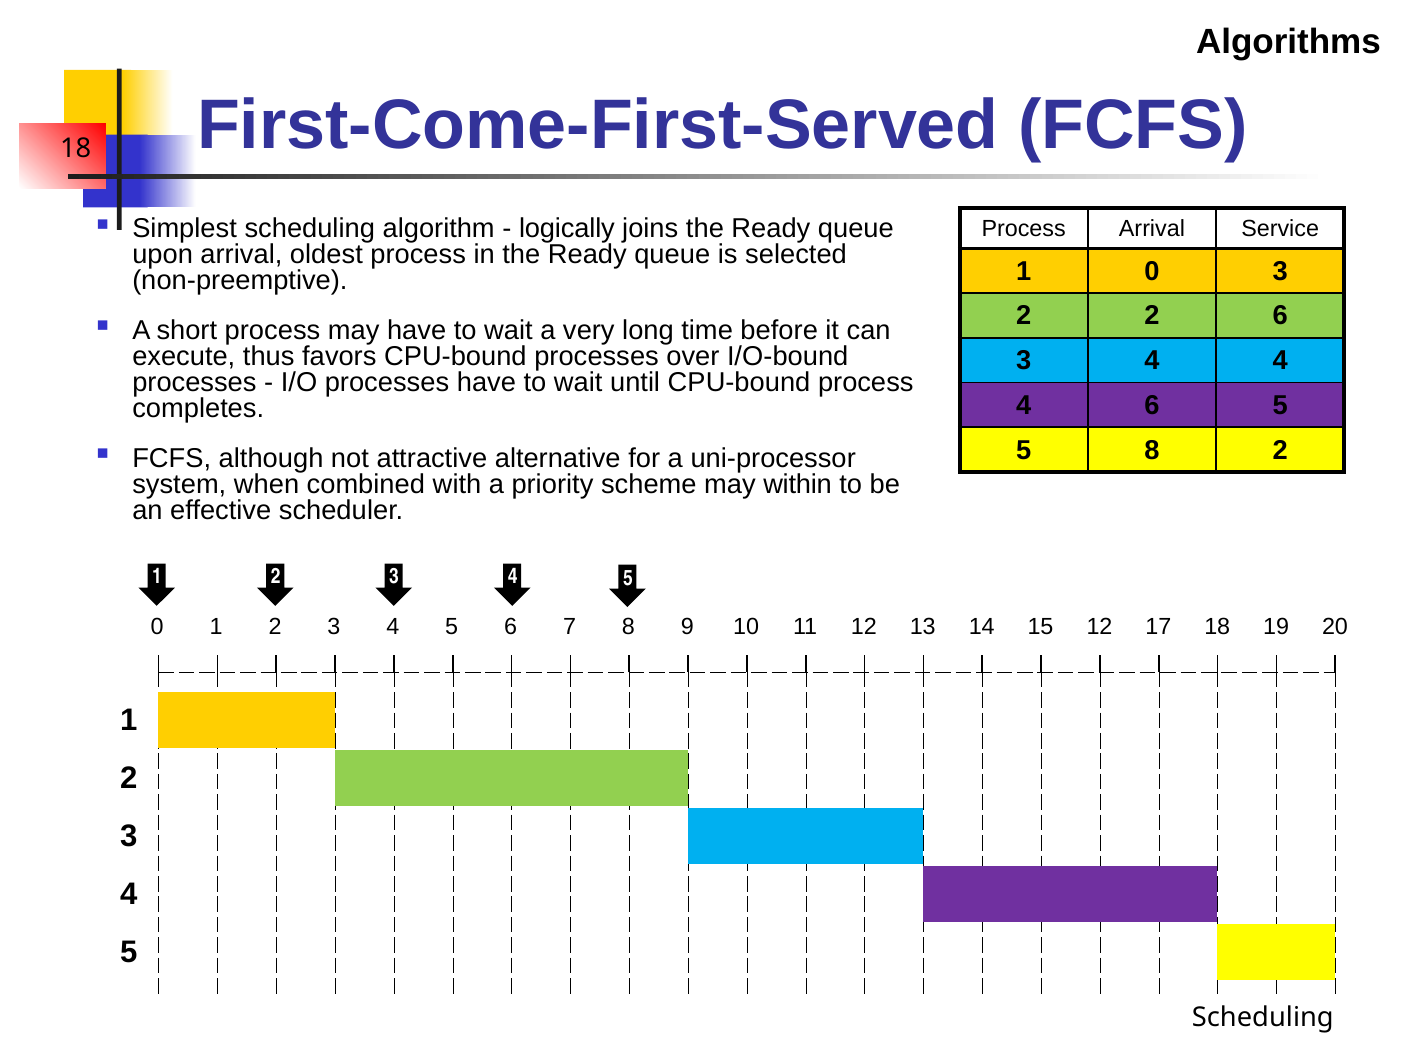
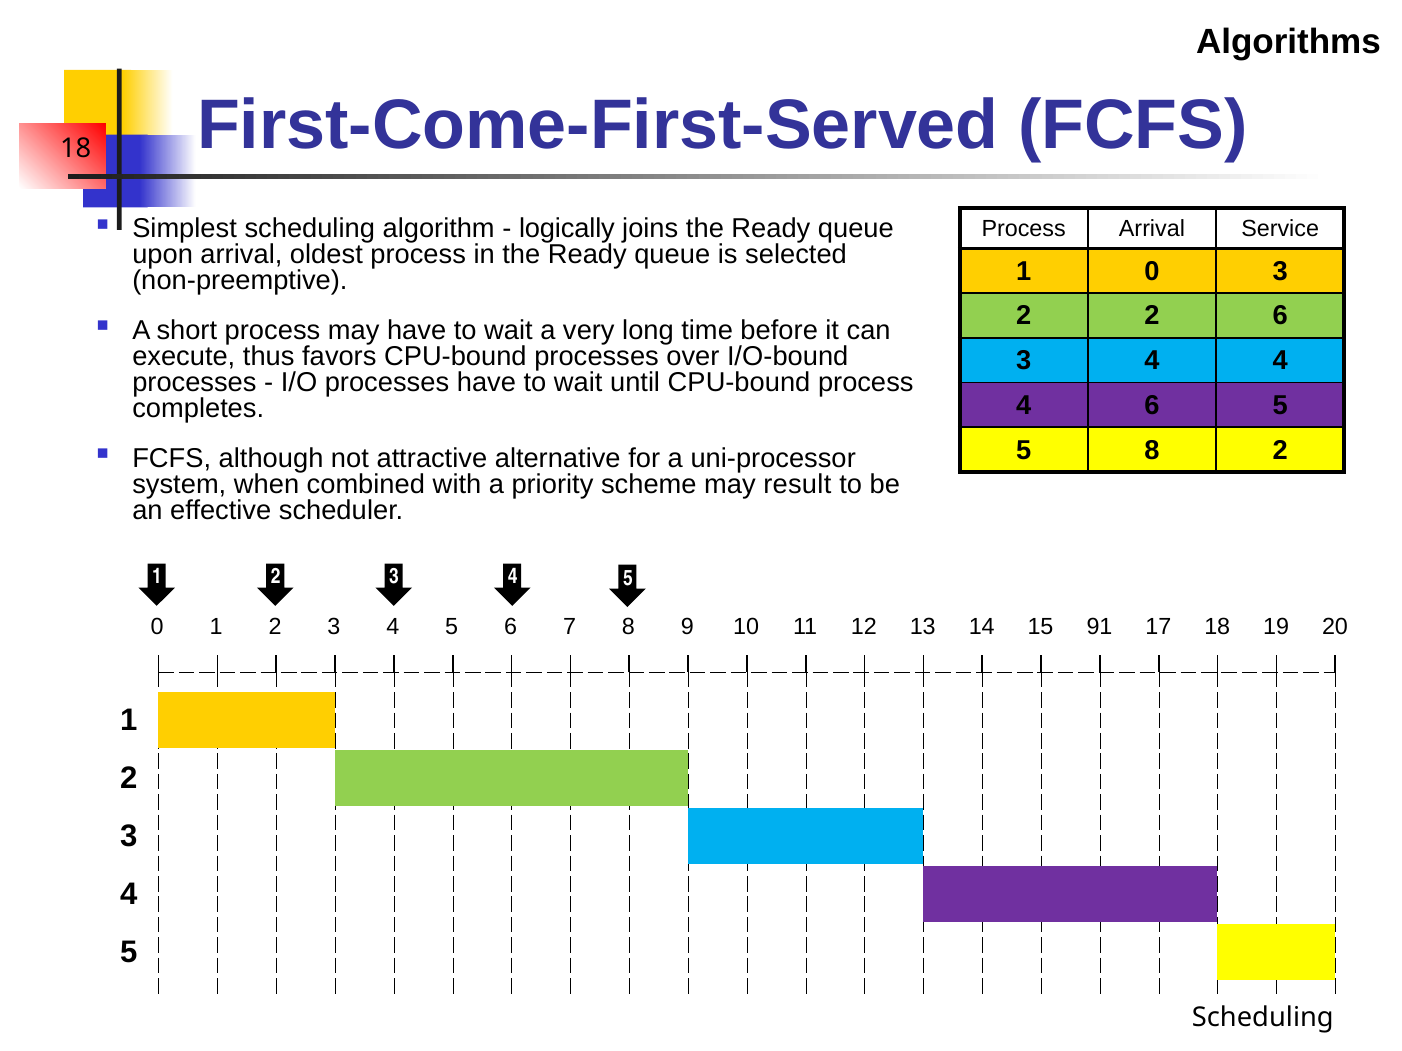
within: within -> result (797, 484)
15 12: 12 -> 91 (1099, 627)
